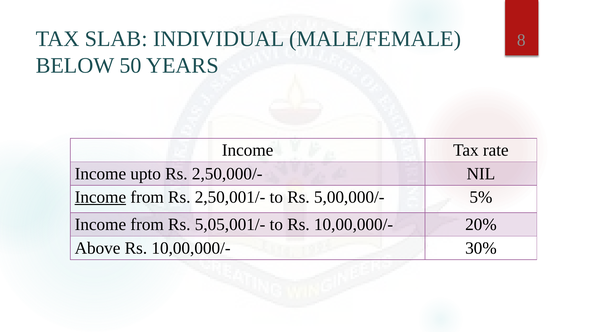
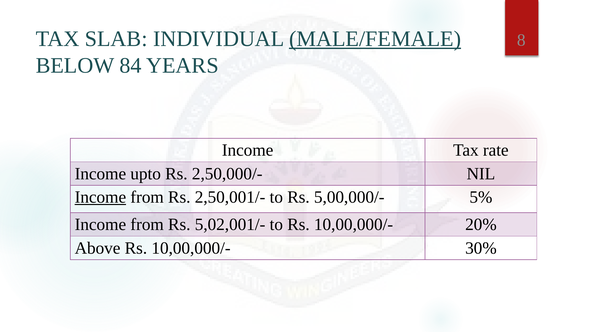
MALE/FEMALE underline: none -> present (375, 39)
50: 50 -> 84 (130, 66)
5,05,001/-: 5,05,001/- -> 5,02,001/- (230, 224)
